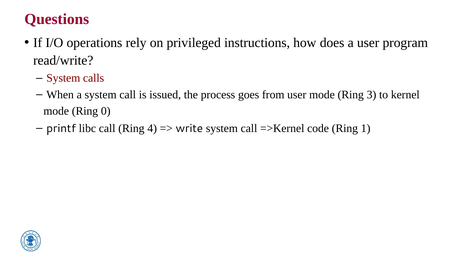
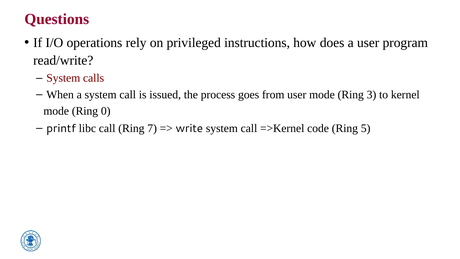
4: 4 -> 7 (152, 128)
1: 1 -> 5 (366, 128)
